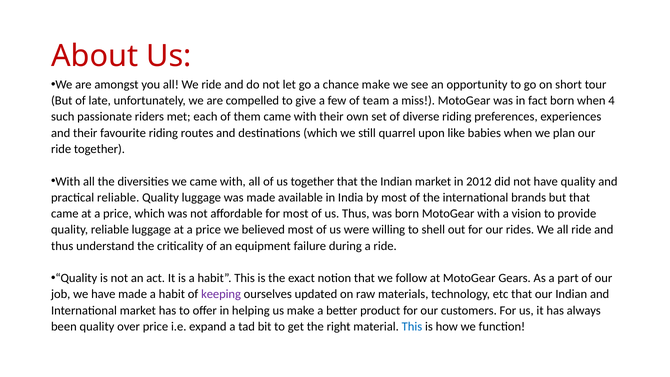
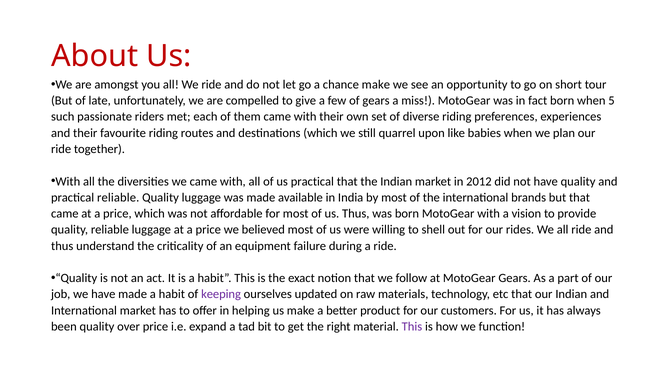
of team: team -> gears (376, 101)
4: 4 -> 5 (611, 101)
us together: together -> practical (312, 181)
This colour: blue -> purple (412, 326)
